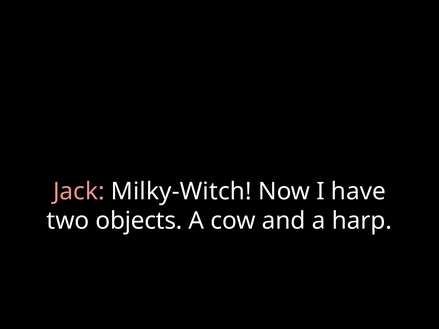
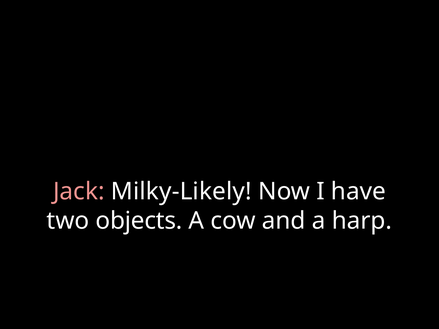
Milky-Witch: Milky-Witch -> Milky-Likely (181, 192)
